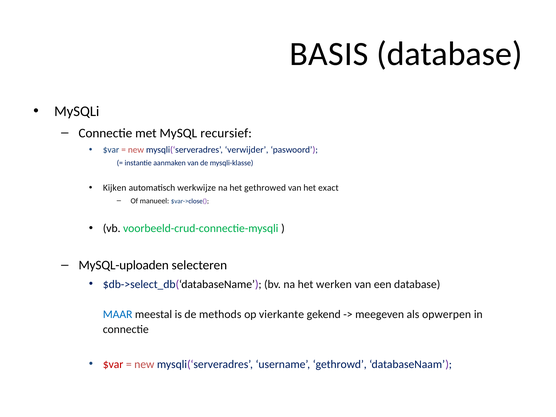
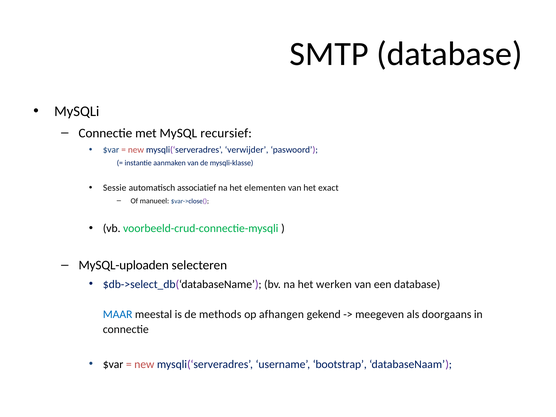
BASIS: BASIS -> SMTP (329, 54)
Kijken: Kijken -> Sessie (115, 188)
werkwijze: werkwijze -> associatief (197, 188)
gethrowed: gethrowed -> elementen (265, 188)
vierkante: vierkante -> afhangen (282, 314)
opwerpen: opwerpen -> doorgaans (447, 314)
$var colour: red -> black (113, 364)
gethrowd: gethrowd -> bootstrap (340, 364)
